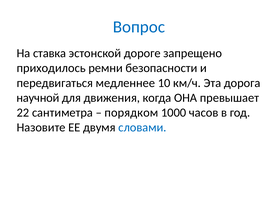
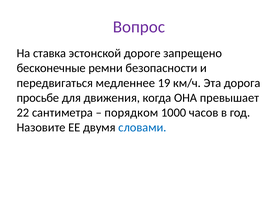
Вопрос colour: blue -> purple (139, 27)
приходилось: приходилось -> бесконечные (51, 68)
10: 10 -> 19 (164, 83)
научной: научной -> просьбе (38, 98)
